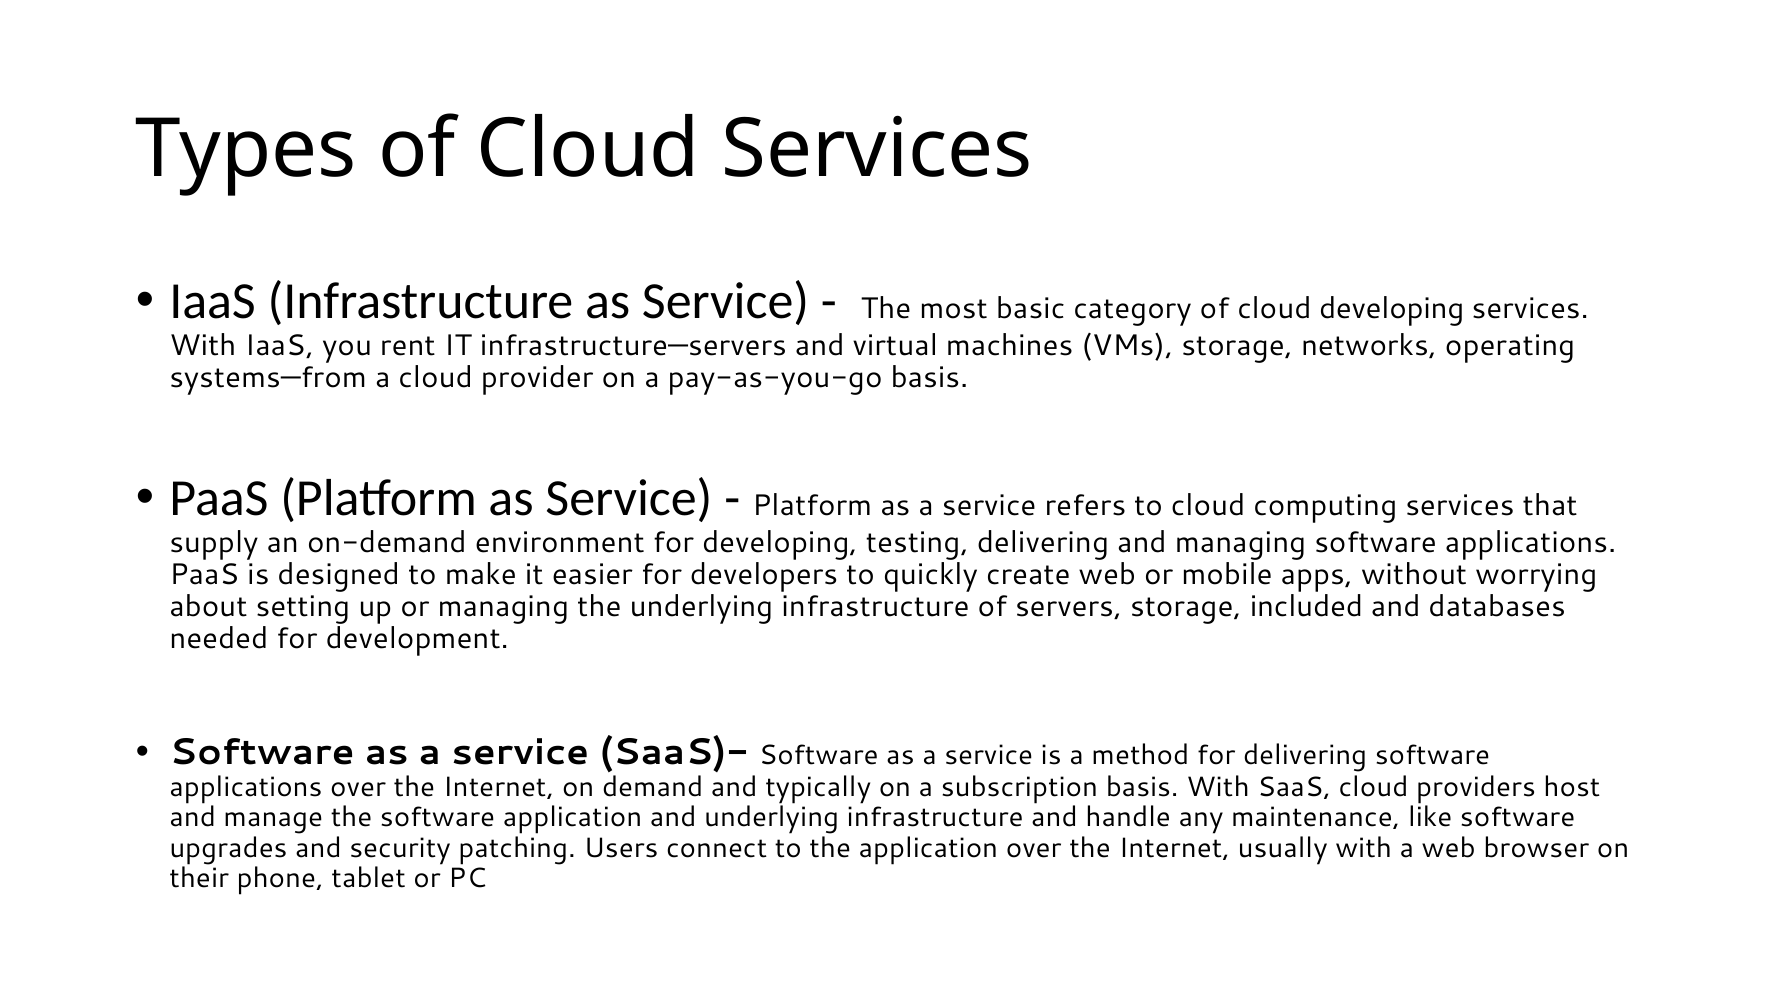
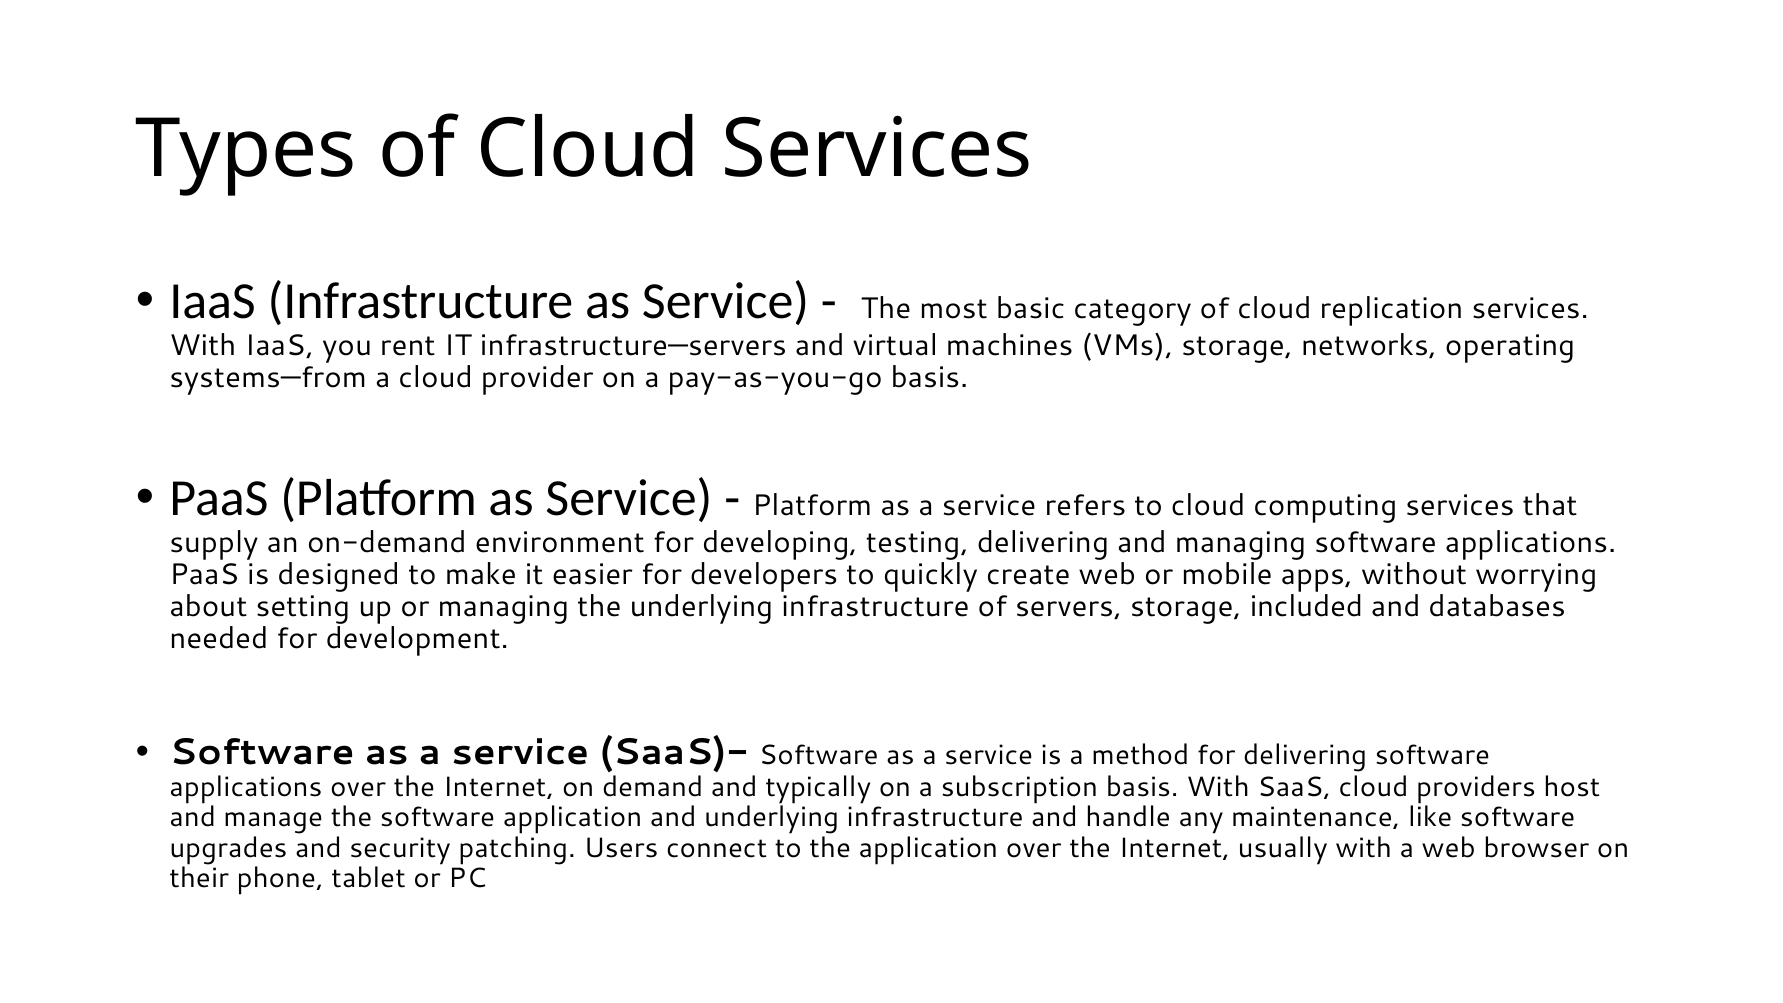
cloud developing: developing -> replication (1392, 309)
